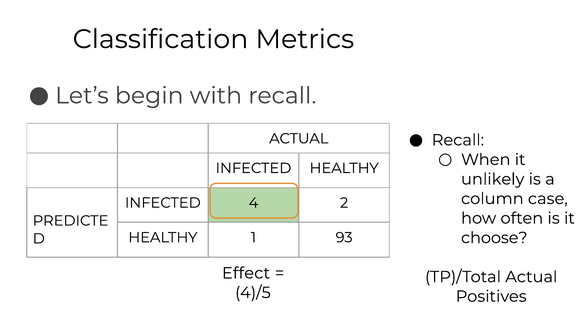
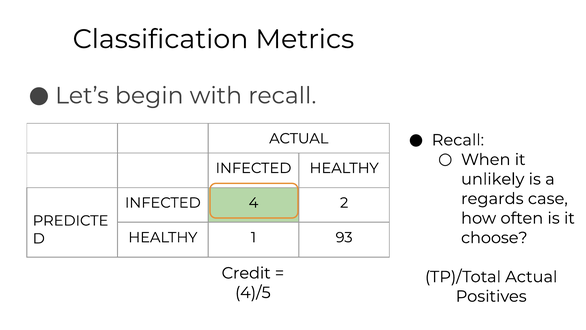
column: column -> regards (492, 198)
Effect: Effect -> Credit (246, 273)
